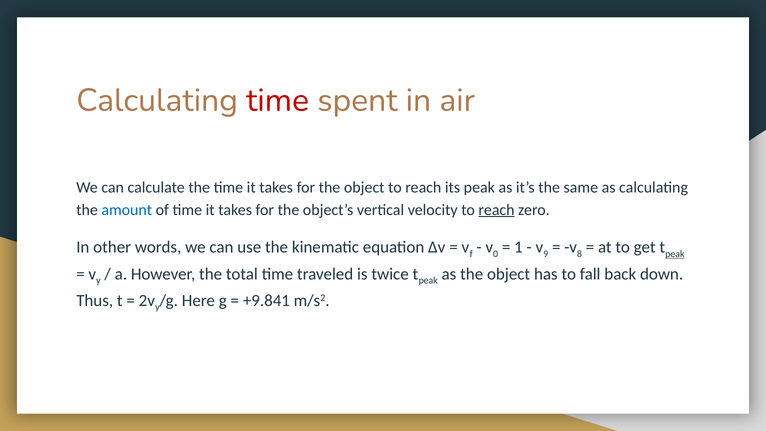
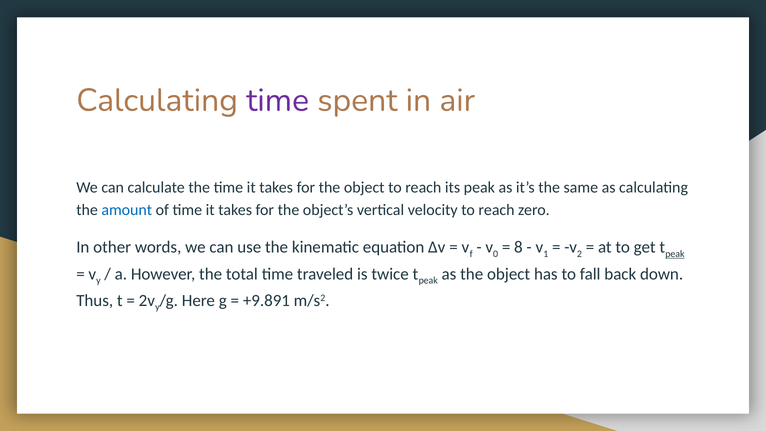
time colour: red -> purple (278, 100)
reach underline: present -> none (497, 210)
1: 1 -> 8 (518, 247)
9: 9 -> 1 (546, 254)
8: 8 -> 2 (579, 254)
+9.841: +9.841 -> +9.891 (266, 300)
